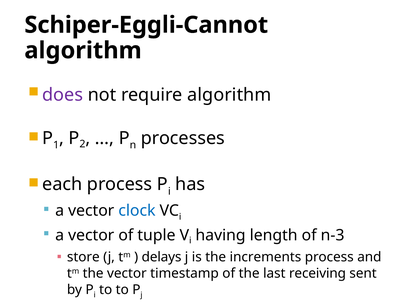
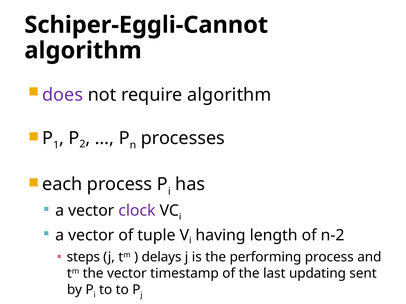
clock colour: blue -> purple (137, 211)
n-3: n-3 -> n-2 (333, 236)
store: store -> steps (83, 258)
increments: increments -> performing (266, 258)
receiving: receiving -> updating (317, 274)
